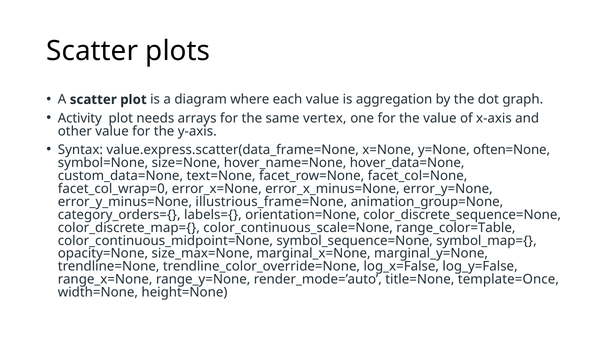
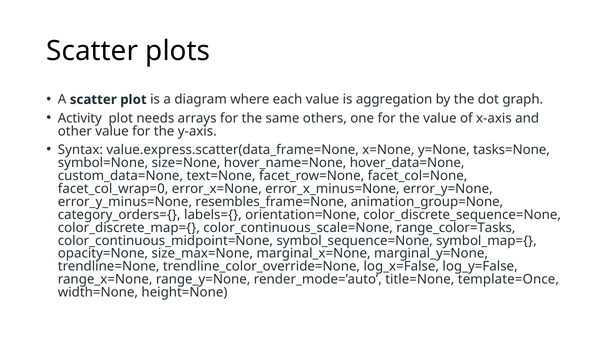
vertex: vertex -> others (325, 118)
often=None: often=None -> tasks=None (512, 150)
illustrious_frame=None: illustrious_frame=None -> resembles_frame=None (271, 201)
range_color=Table: range_color=Table -> range_color=Tasks (456, 227)
